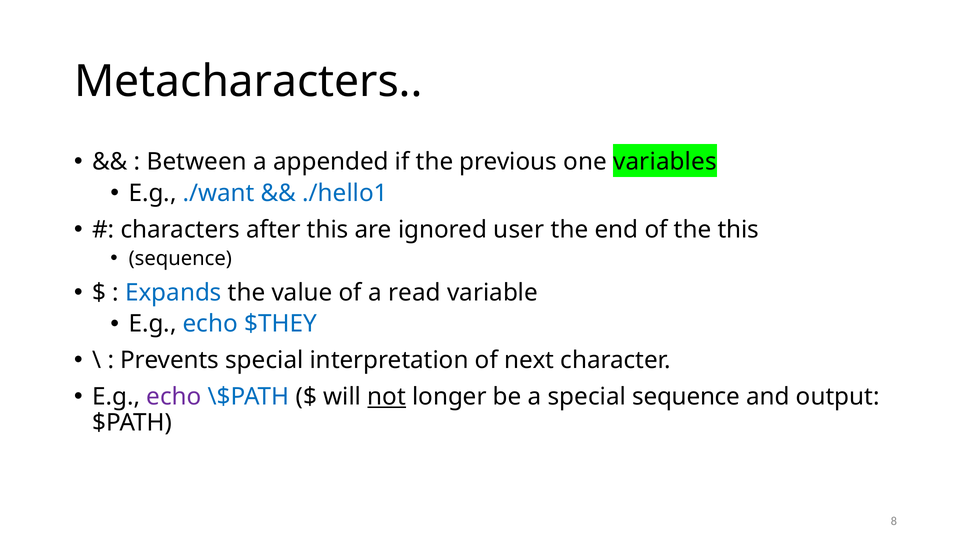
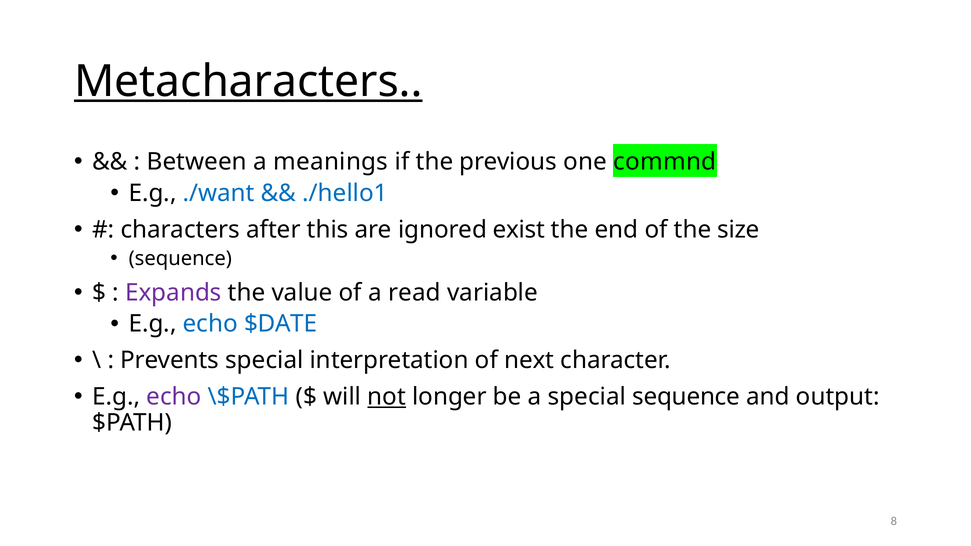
Metacharacters underline: none -> present (248, 82)
appended: appended -> meanings (331, 162)
variables: variables -> commnd (665, 162)
user: user -> exist (519, 230)
the this: this -> size (738, 230)
Expands colour: blue -> purple (173, 293)
$THEY: $THEY -> $DATE (281, 324)
